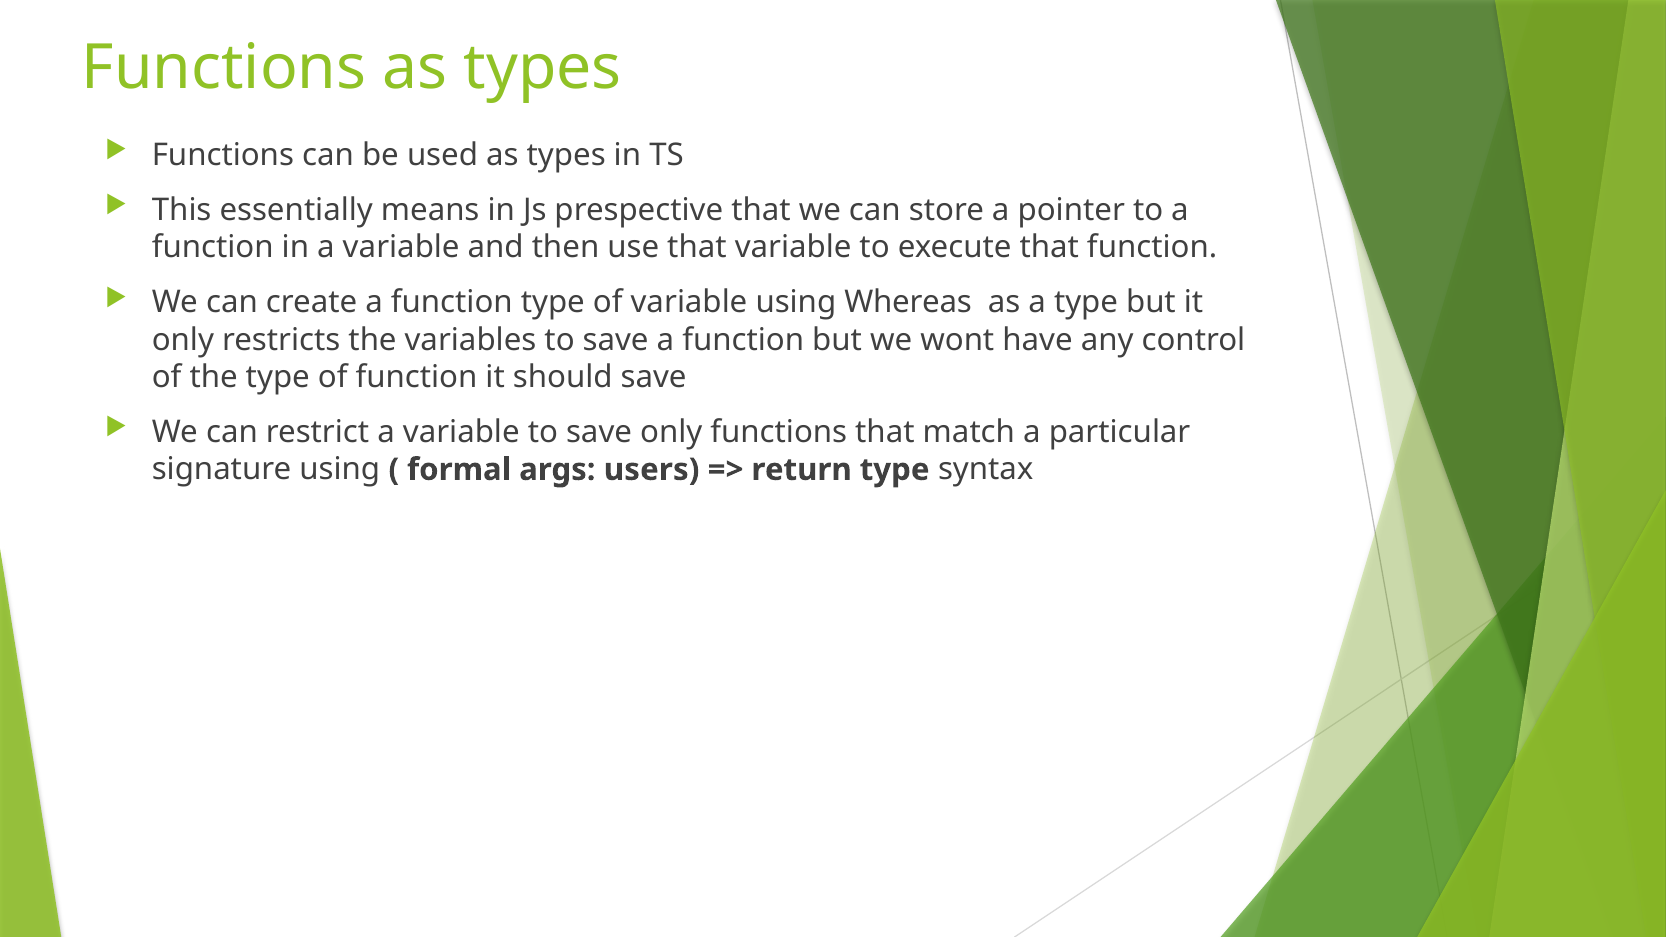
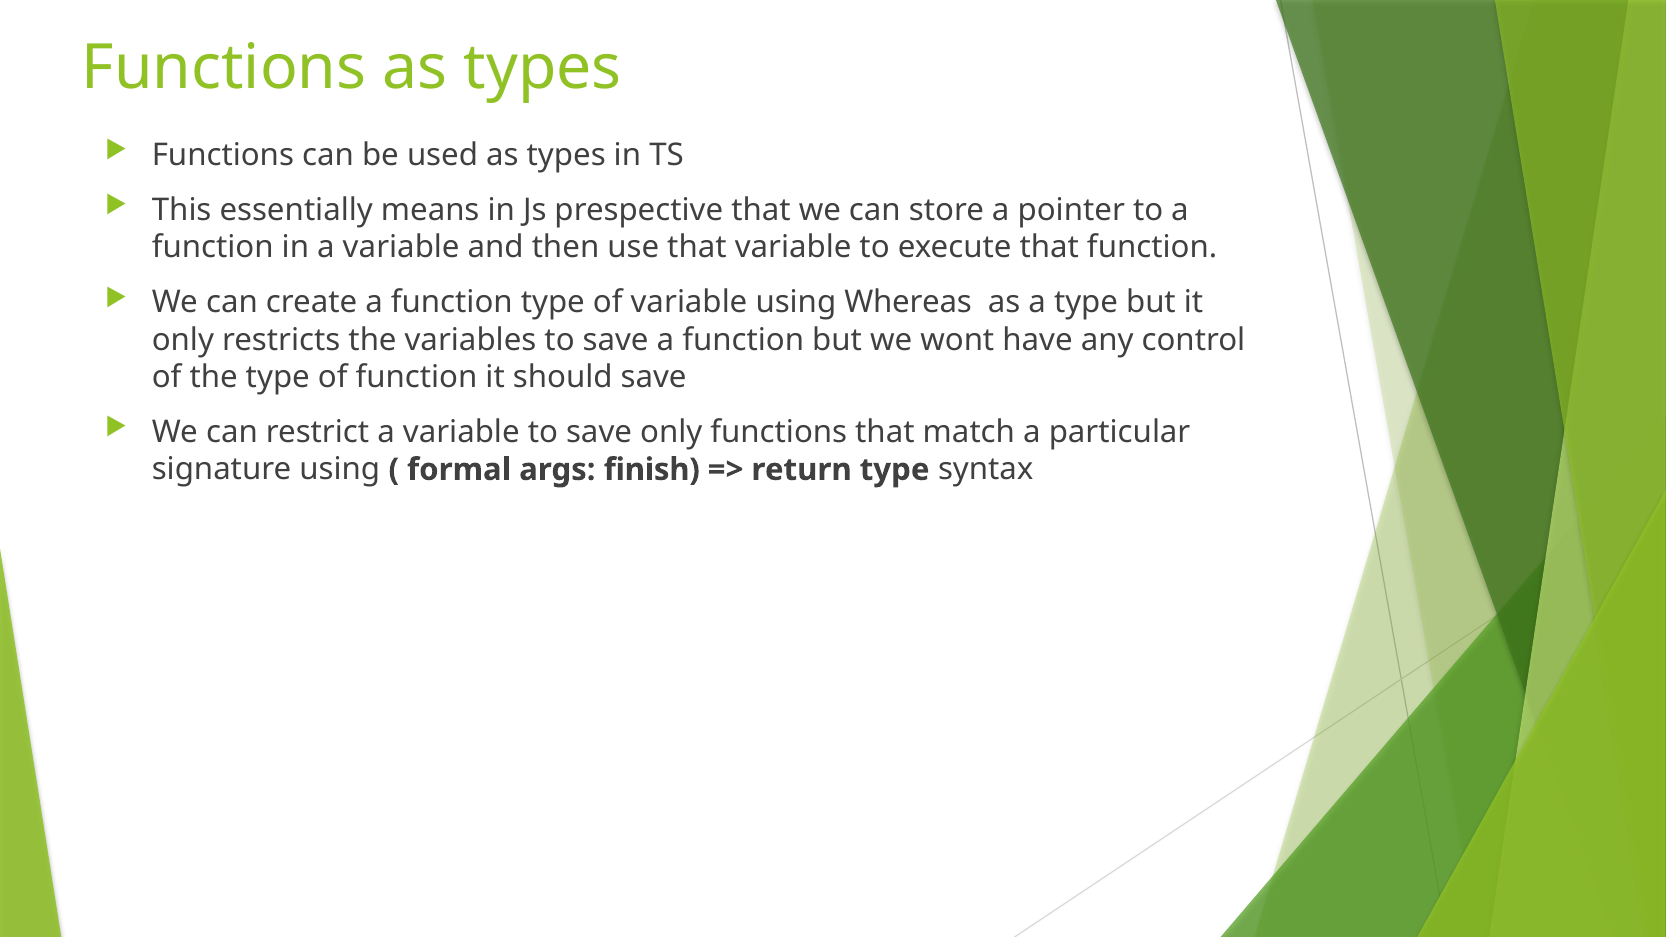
users: users -> finish (652, 470)
